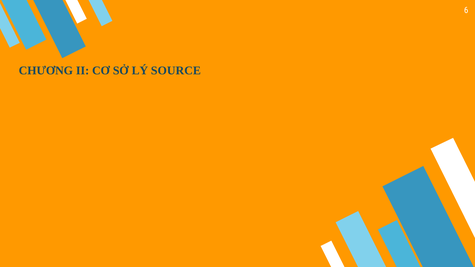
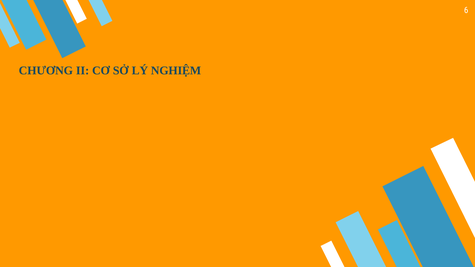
SOURCE: SOURCE -> NGHIỆM (176, 71)
